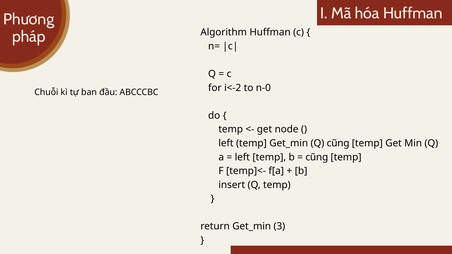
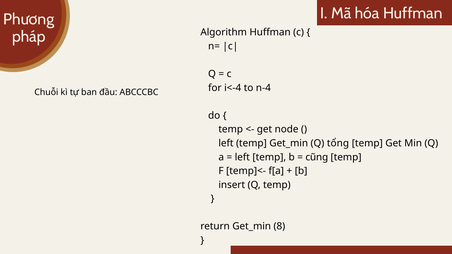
i<-2: i<-2 -> i<-4 (233, 88)
n-0: n-0 -> n-4 (263, 88)
Q cũng: cũng -> tổng (338, 143)
3: 3 -> 8 (279, 227)
